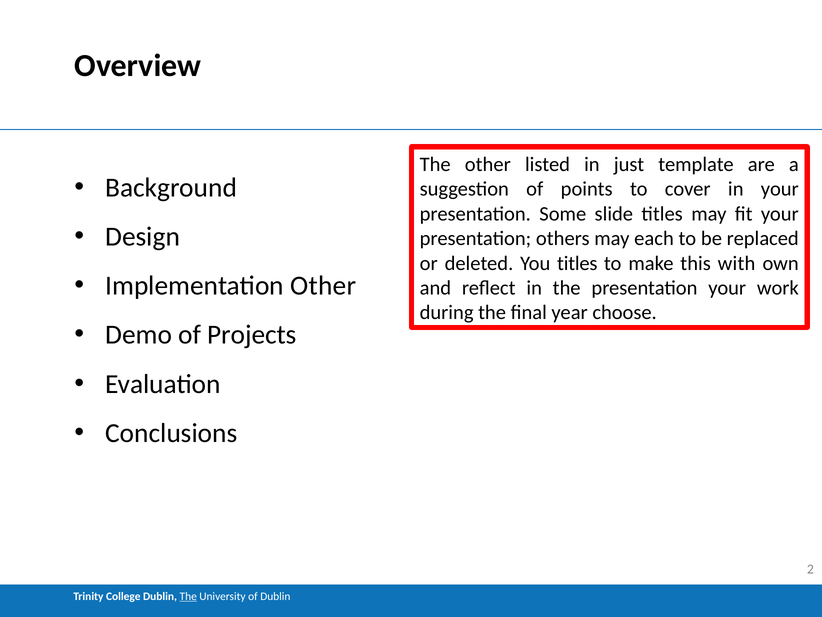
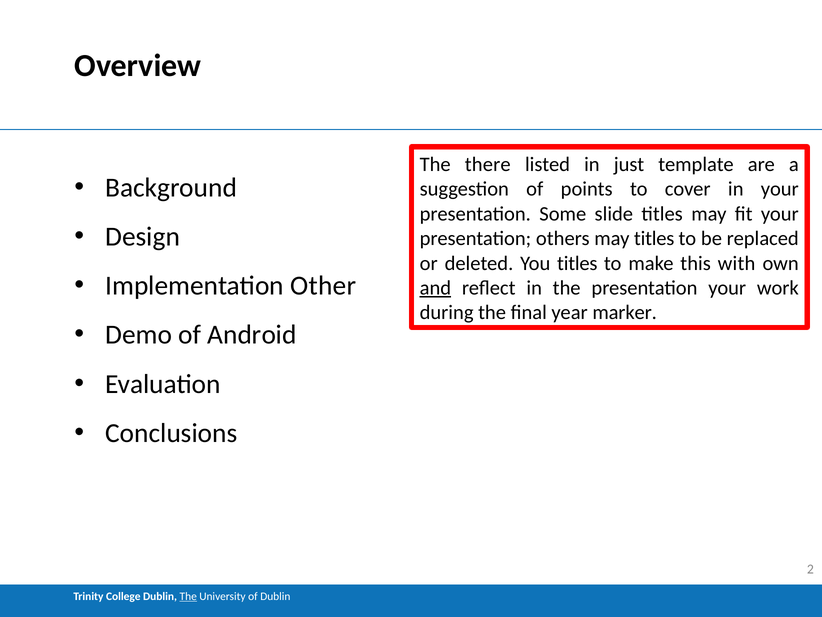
The other: other -> there (488, 164)
may each: each -> titles (654, 238)
and underline: none -> present (435, 288)
choose: choose -> marker (625, 312)
Projects: Projects -> Android (252, 335)
